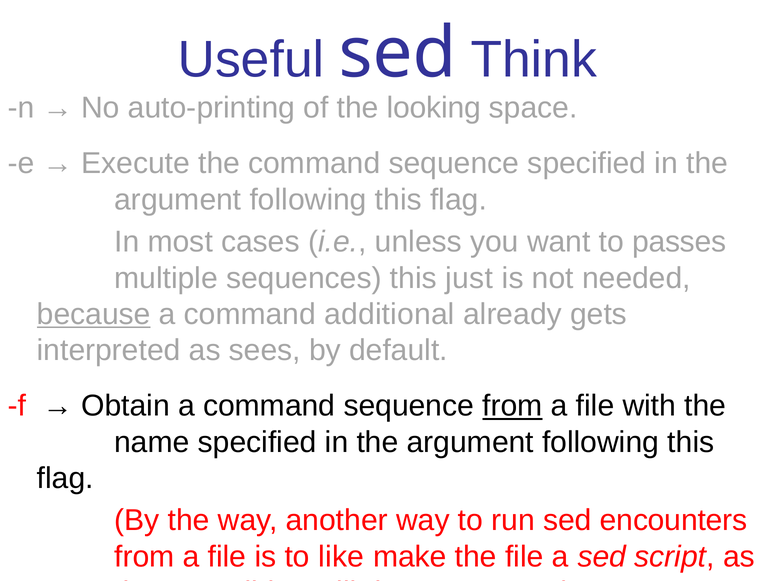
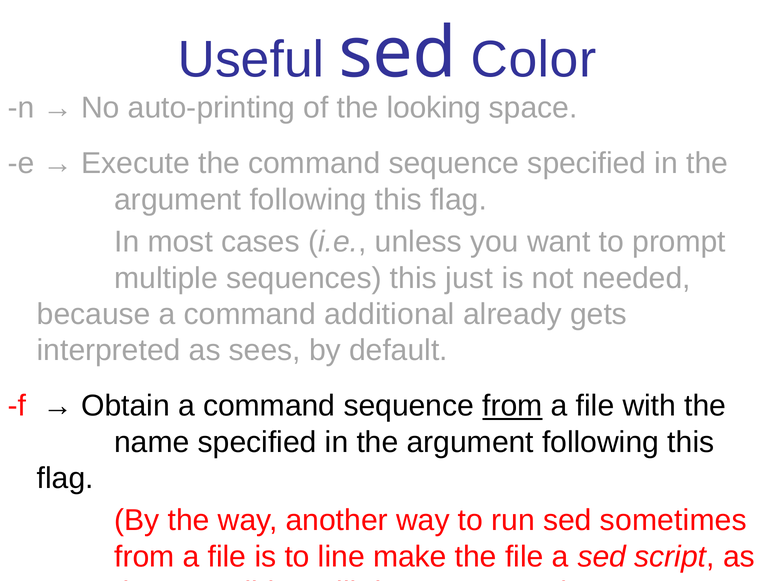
Think: Think -> Color (533, 60)
passes: passes -> prompt (679, 242)
because underline: present -> none (94, 314)
encounters: encounters -> sometimes (673, 521)
like: like -> line (341, 557)
